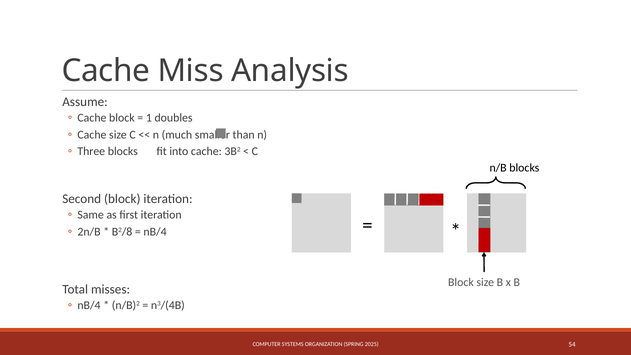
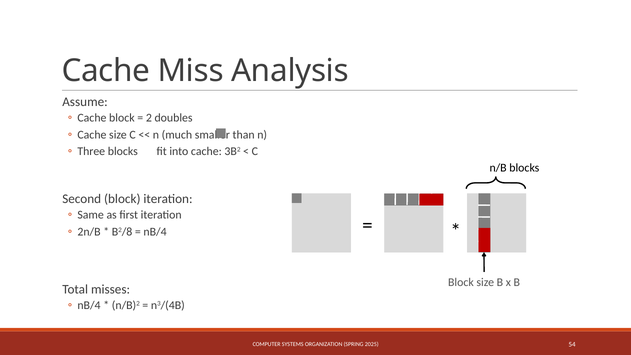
1: 1 -> 2 (149, 118)
